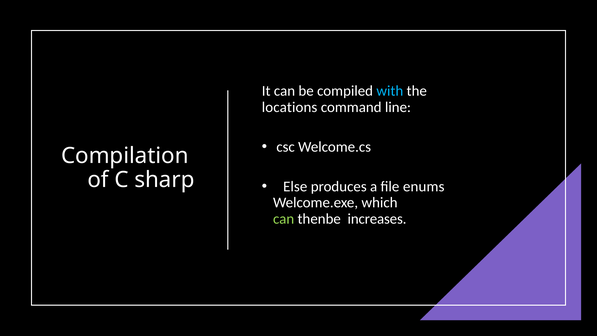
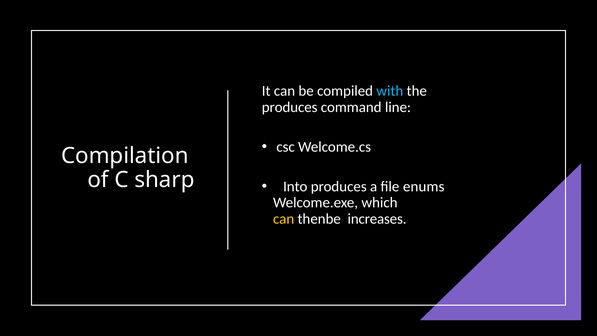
locations: locations -> produces (290, 107)
Else: Else -> Into (295, 186)
can colour: light green -> yellow (284, 219)
